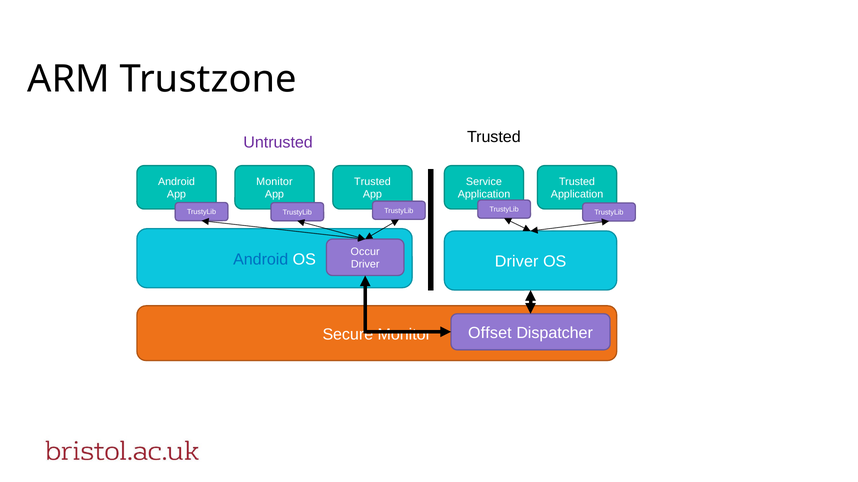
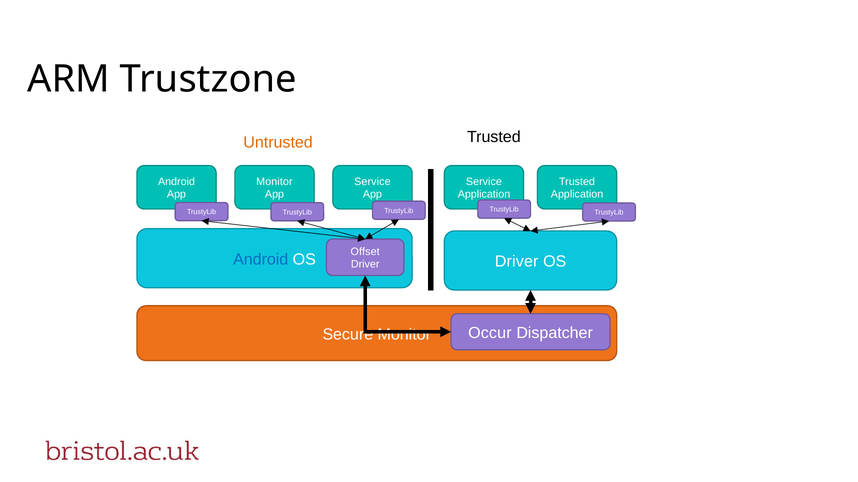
Untrusted colour: purple -> orange (278, 143)
Trusted: Trusted -> Service (372, 182)
Occur: Occur -> Offset (365, 252)
Offset: Offset -> Occur (490, 333)
